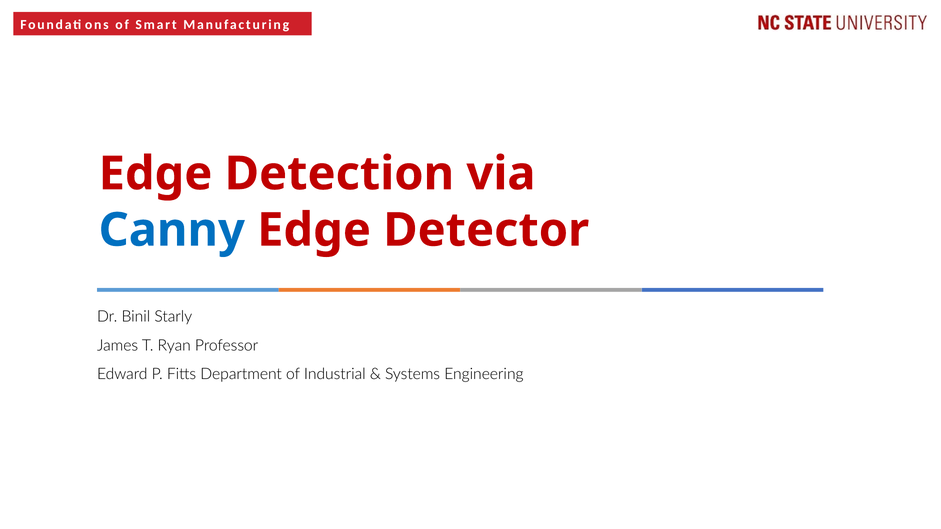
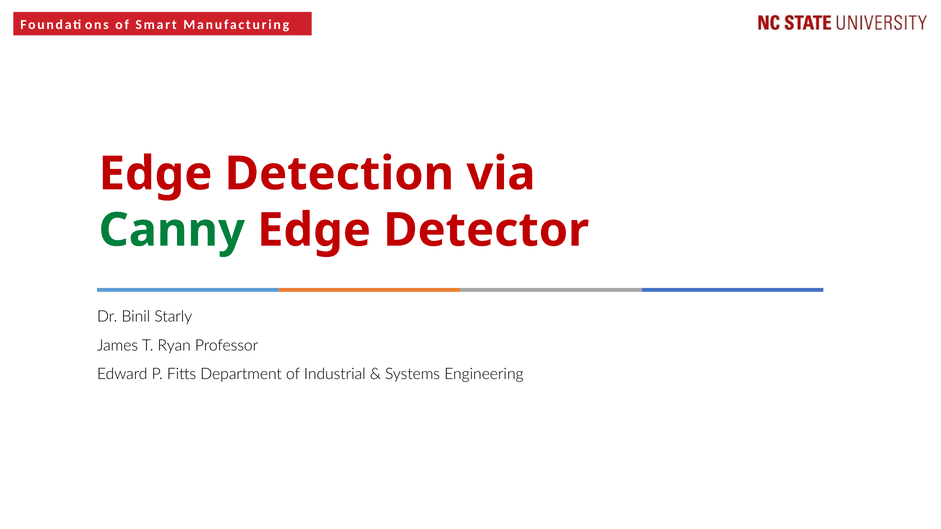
Canny colour: blue -> green (172, 230)
